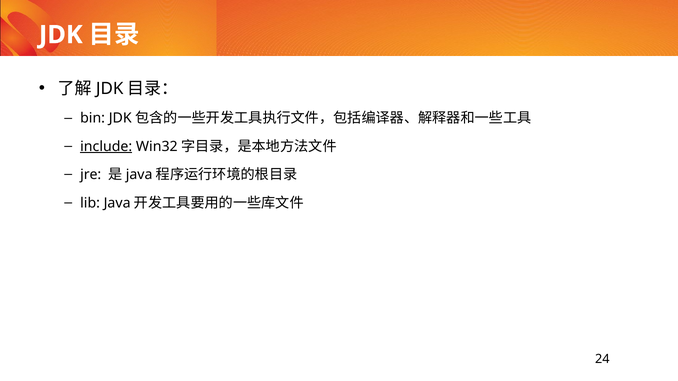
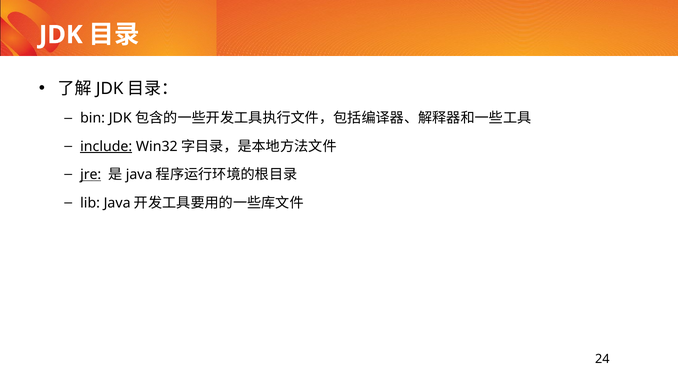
jre underline: none -> present (91, 175)
